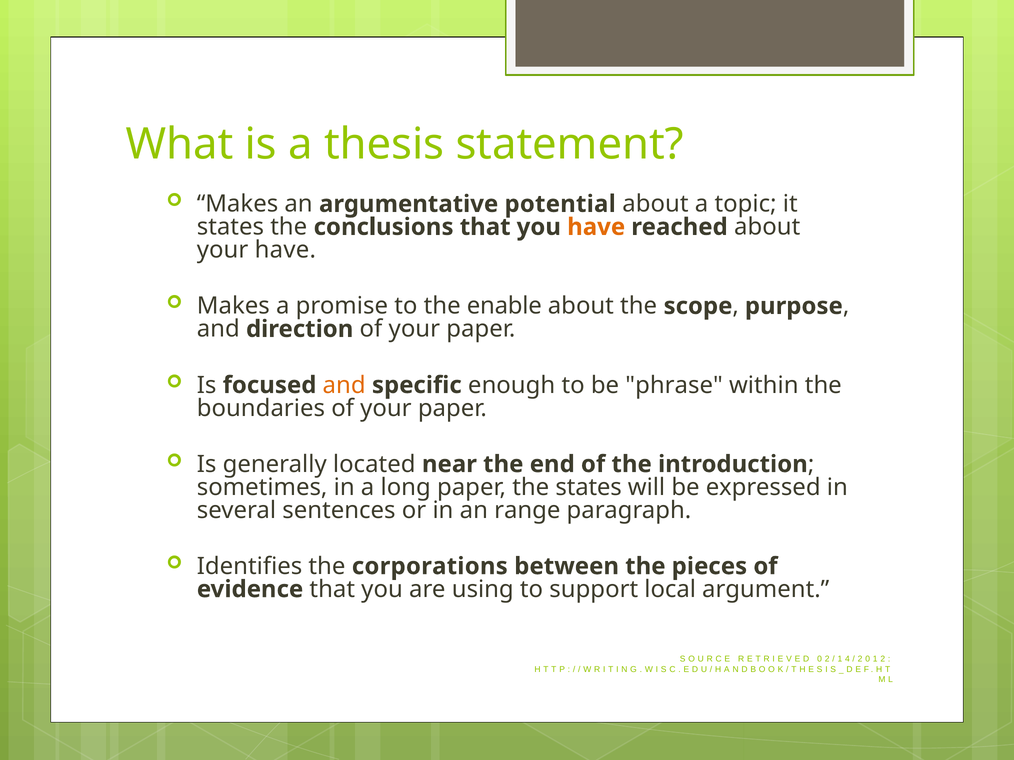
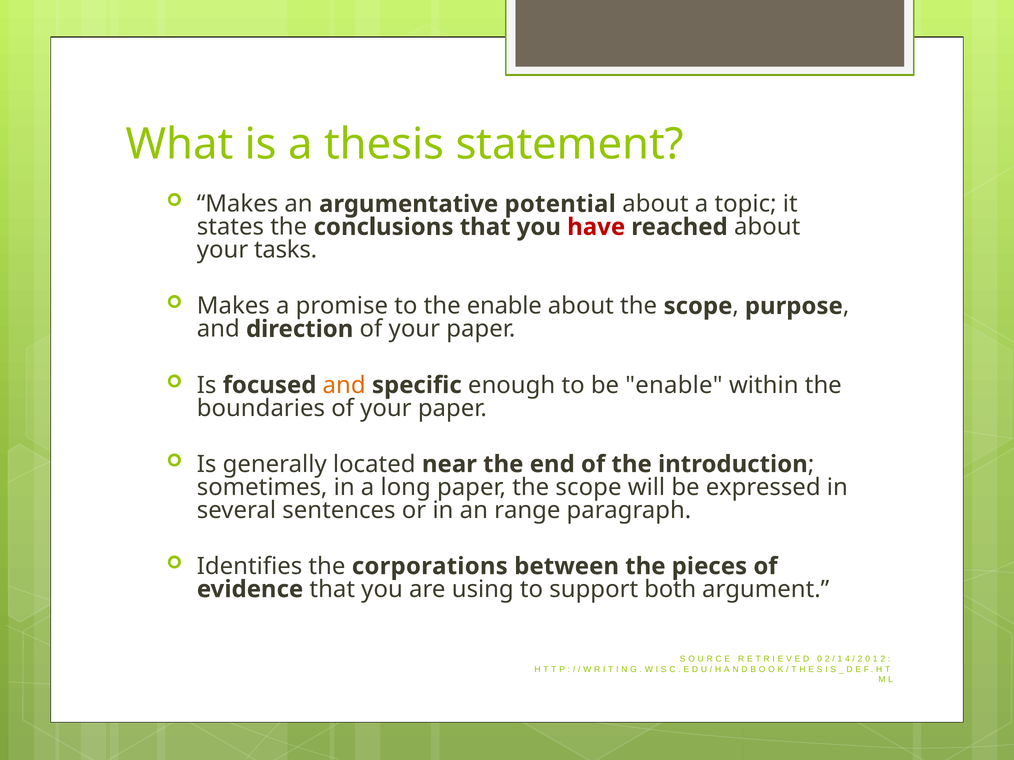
have colour: orange -> red (596, 227)
your have: have -> tasks (286, 250)
be phrase: phrase -> enable (674, 385)
paper the states: states -> scope (589, 488)
local: local -> both (670, 590)
